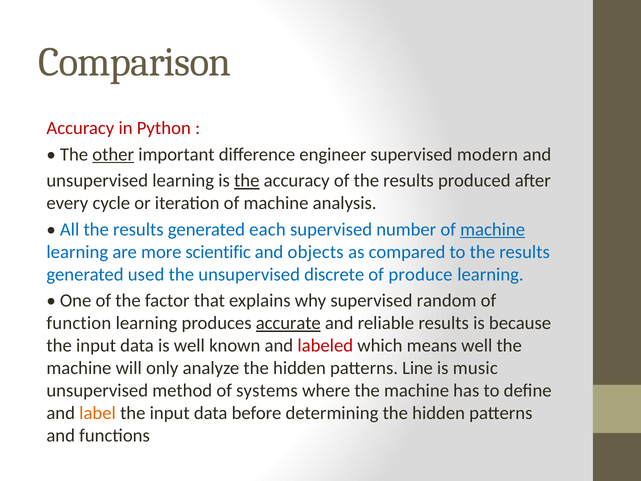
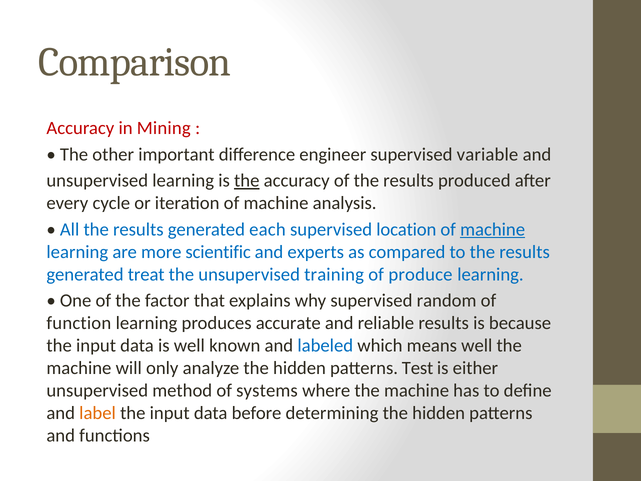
Python: Python -> Mining (164, 128)
other underline: present -> none (113, 154)
modern: modern -> variable (487, 154)
number: number -> location (406, 229)
objects: objects -> experts (316, 252)
used: used -> treat (146, 274)
discrete: discrete -> training (334, 274)
accurate underline: present -> none (288, 323)
labeled colour: red -> blue (325, 345)
Line: Line -> Test (418, 368)
music: music -> either (475, 368)
